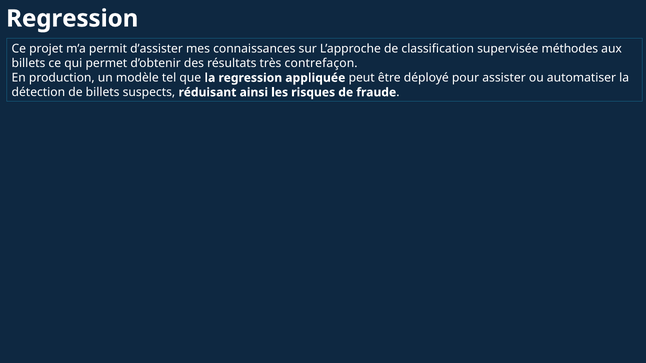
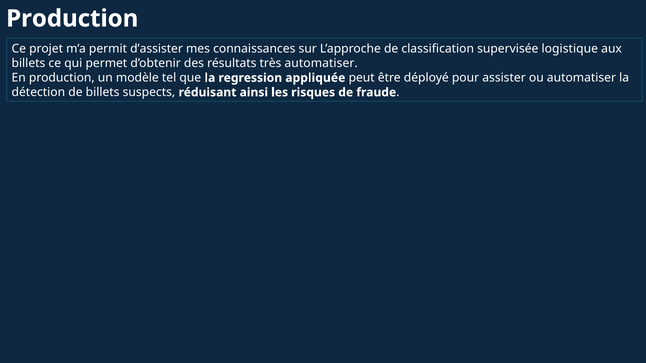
Regression: Regression -> Production (72, 19)
méthodes: méthodes -> logistique (570, 49)
très contrefaçon: contrefaçon -> automatiser (321, 63)
